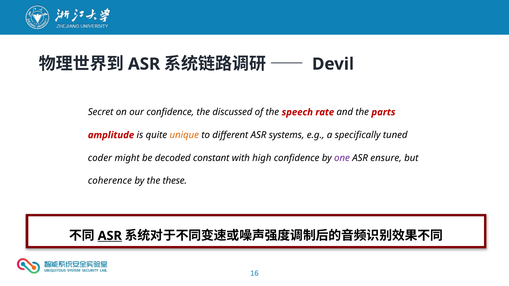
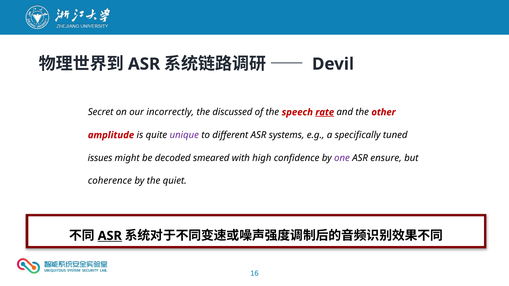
our confidence: confidence -> incorrectly (170, 112)
rate underline: none -> present (325, 112)
parts: parts -> other (383, 112)
unique colour: orange -> purple (184, 135)
coder: coder -> issues (100, 158)
constant: constant -> smeared (211, 158)
these: these -> quiet (175, 181)
